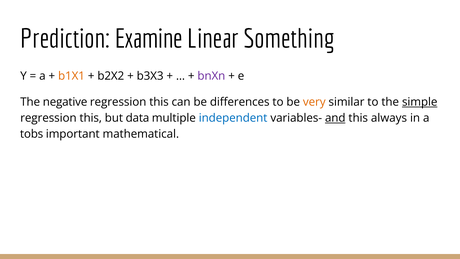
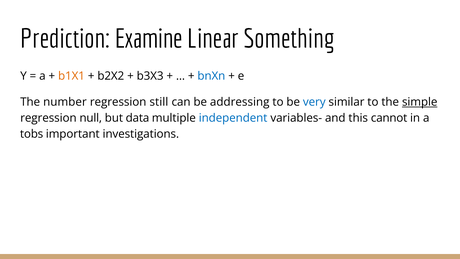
bnXn colour: purple -> blue (211, 76)
negative: negative -> number (65, 102)
this: this -> still (159, 102)
differences: differences -> addressing (240, 102)
very colour: orange -> blue (314, 102)
this: this -> null (91, 118)
and underline: present -> none (335, 118)
always: always -> cannot (389, 118)
mathematical: mathematical -> investigations (141, 134)
